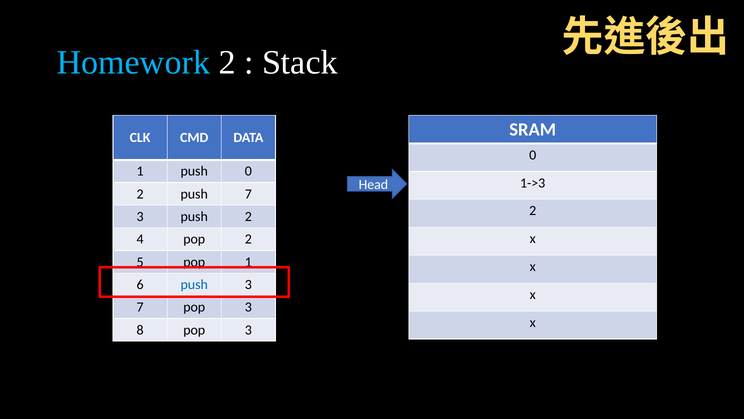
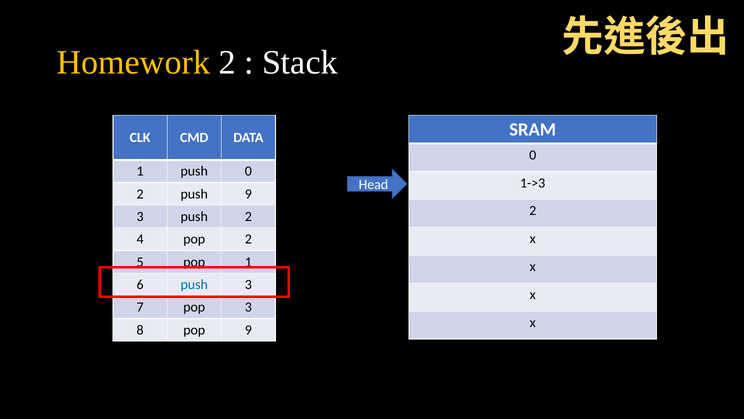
Homework colour: light blue -> yellow (133, 62)
push 7: 7 -> 9 (248, 194)
8 pop 3: 3 -> 9 (248, 330)
